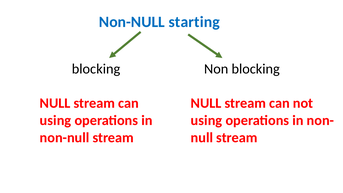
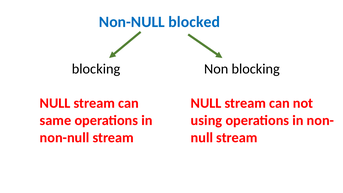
starting: starting -> blocked (194, 22)
using: using -> same (56, 120)
